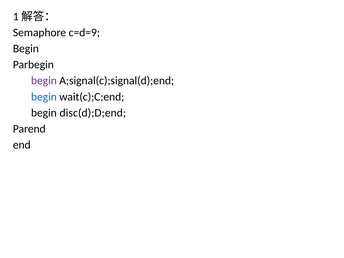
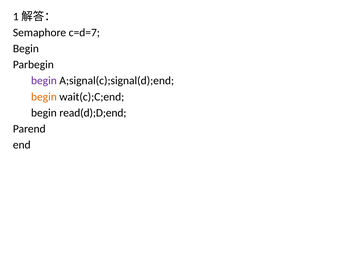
c=d=9: c=d=9 -> c=d=7 (84, 33)
begin colour: blue -> orange (44, 97)
disc(d);D;end: disc(d);D;end -> read(d);D;end (93, 113)
